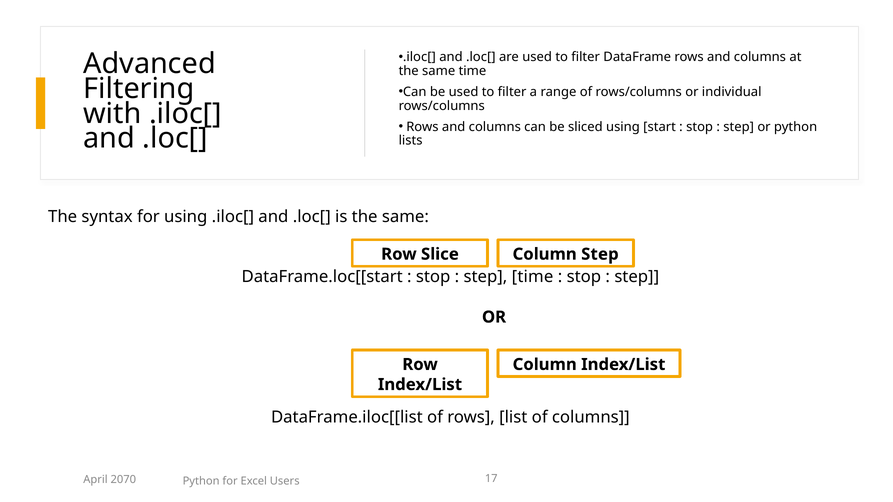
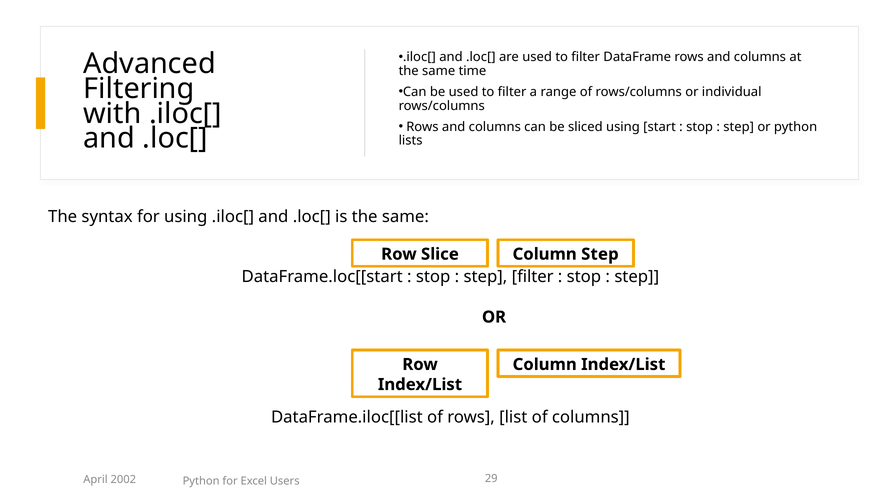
step time: time -> filter (533, 277)
2070: 2070 -> 2002 (123, 480)
17: 17 -> 29 (491, 479)
